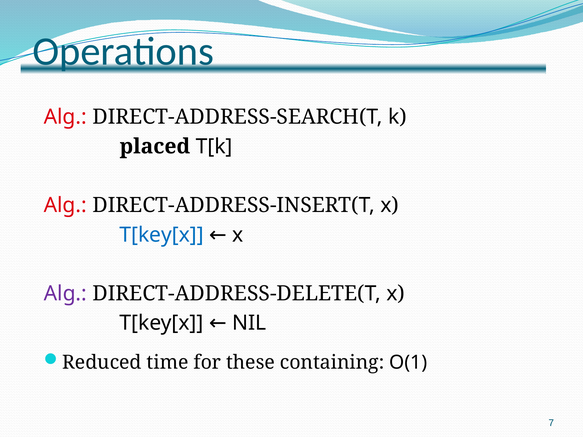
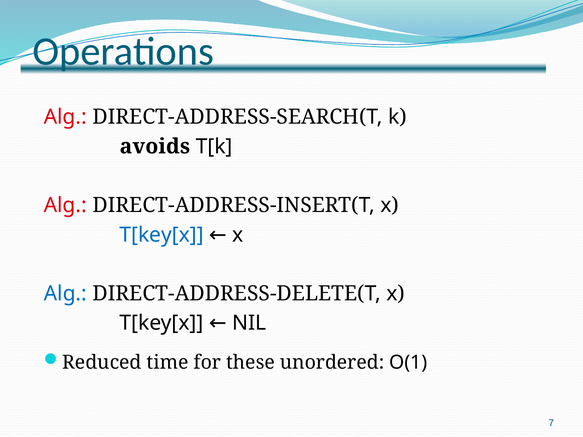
placed: placed -> avoids (155, 147)
Alg colour: purple -> blue (65, 294)
containing: containing -> unordered (332, 363)
